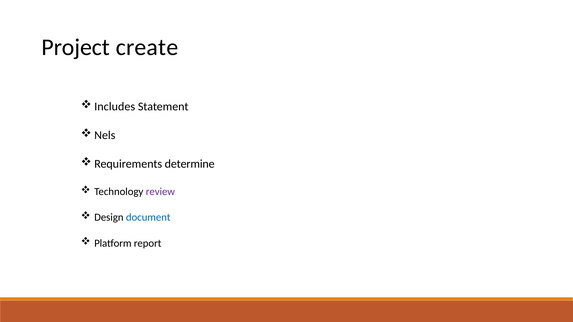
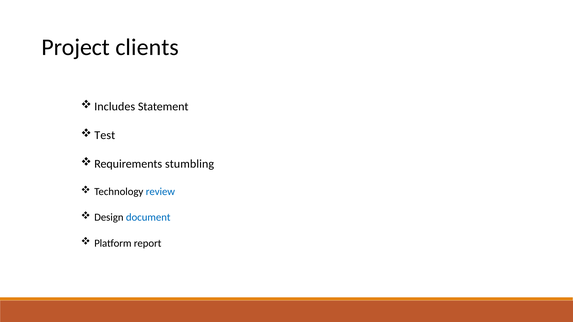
create: create -> clients (147, 47)
Nels: Nels -> Test (105, 135)
determine: determine -> stumbling (190, 164)
review colour: purple -> blue (160, 192)
